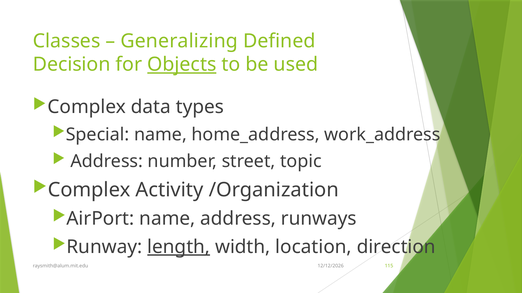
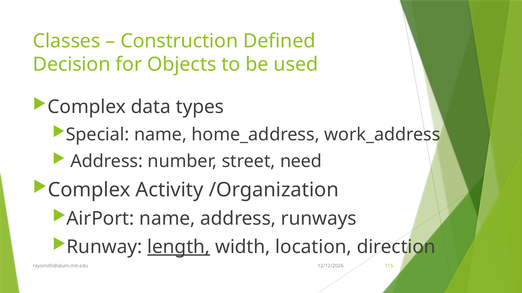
Generalizing: Generalizing -> Construction (179, 41)
Objects underline: present -> none (182, 65)
topic: topic -> need (301, 162)
